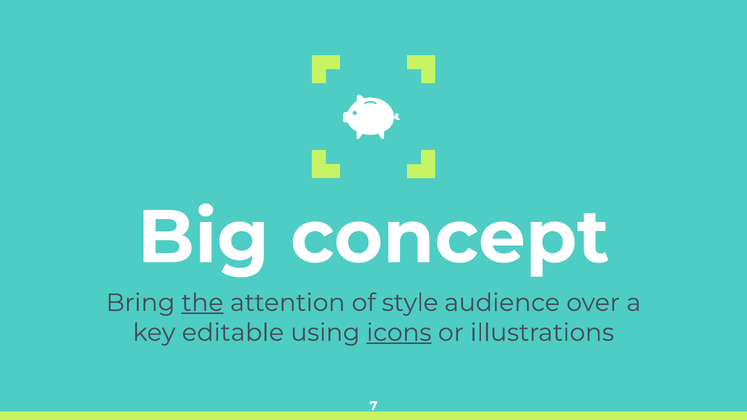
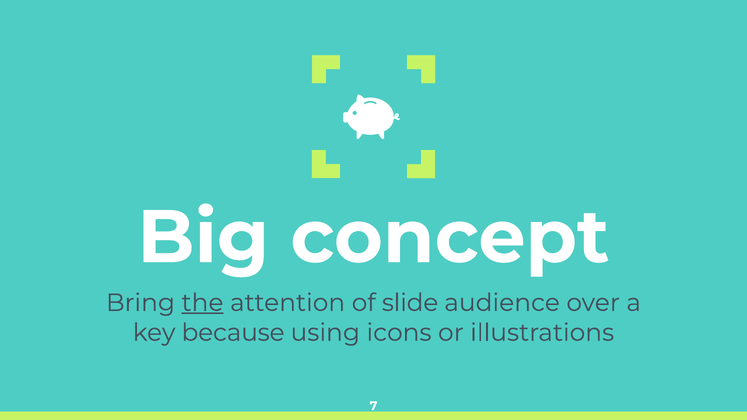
style: style -> slide (410, 303)
editable: editable -> because (233, 333)
icons underline: present -> none (399, 333)
